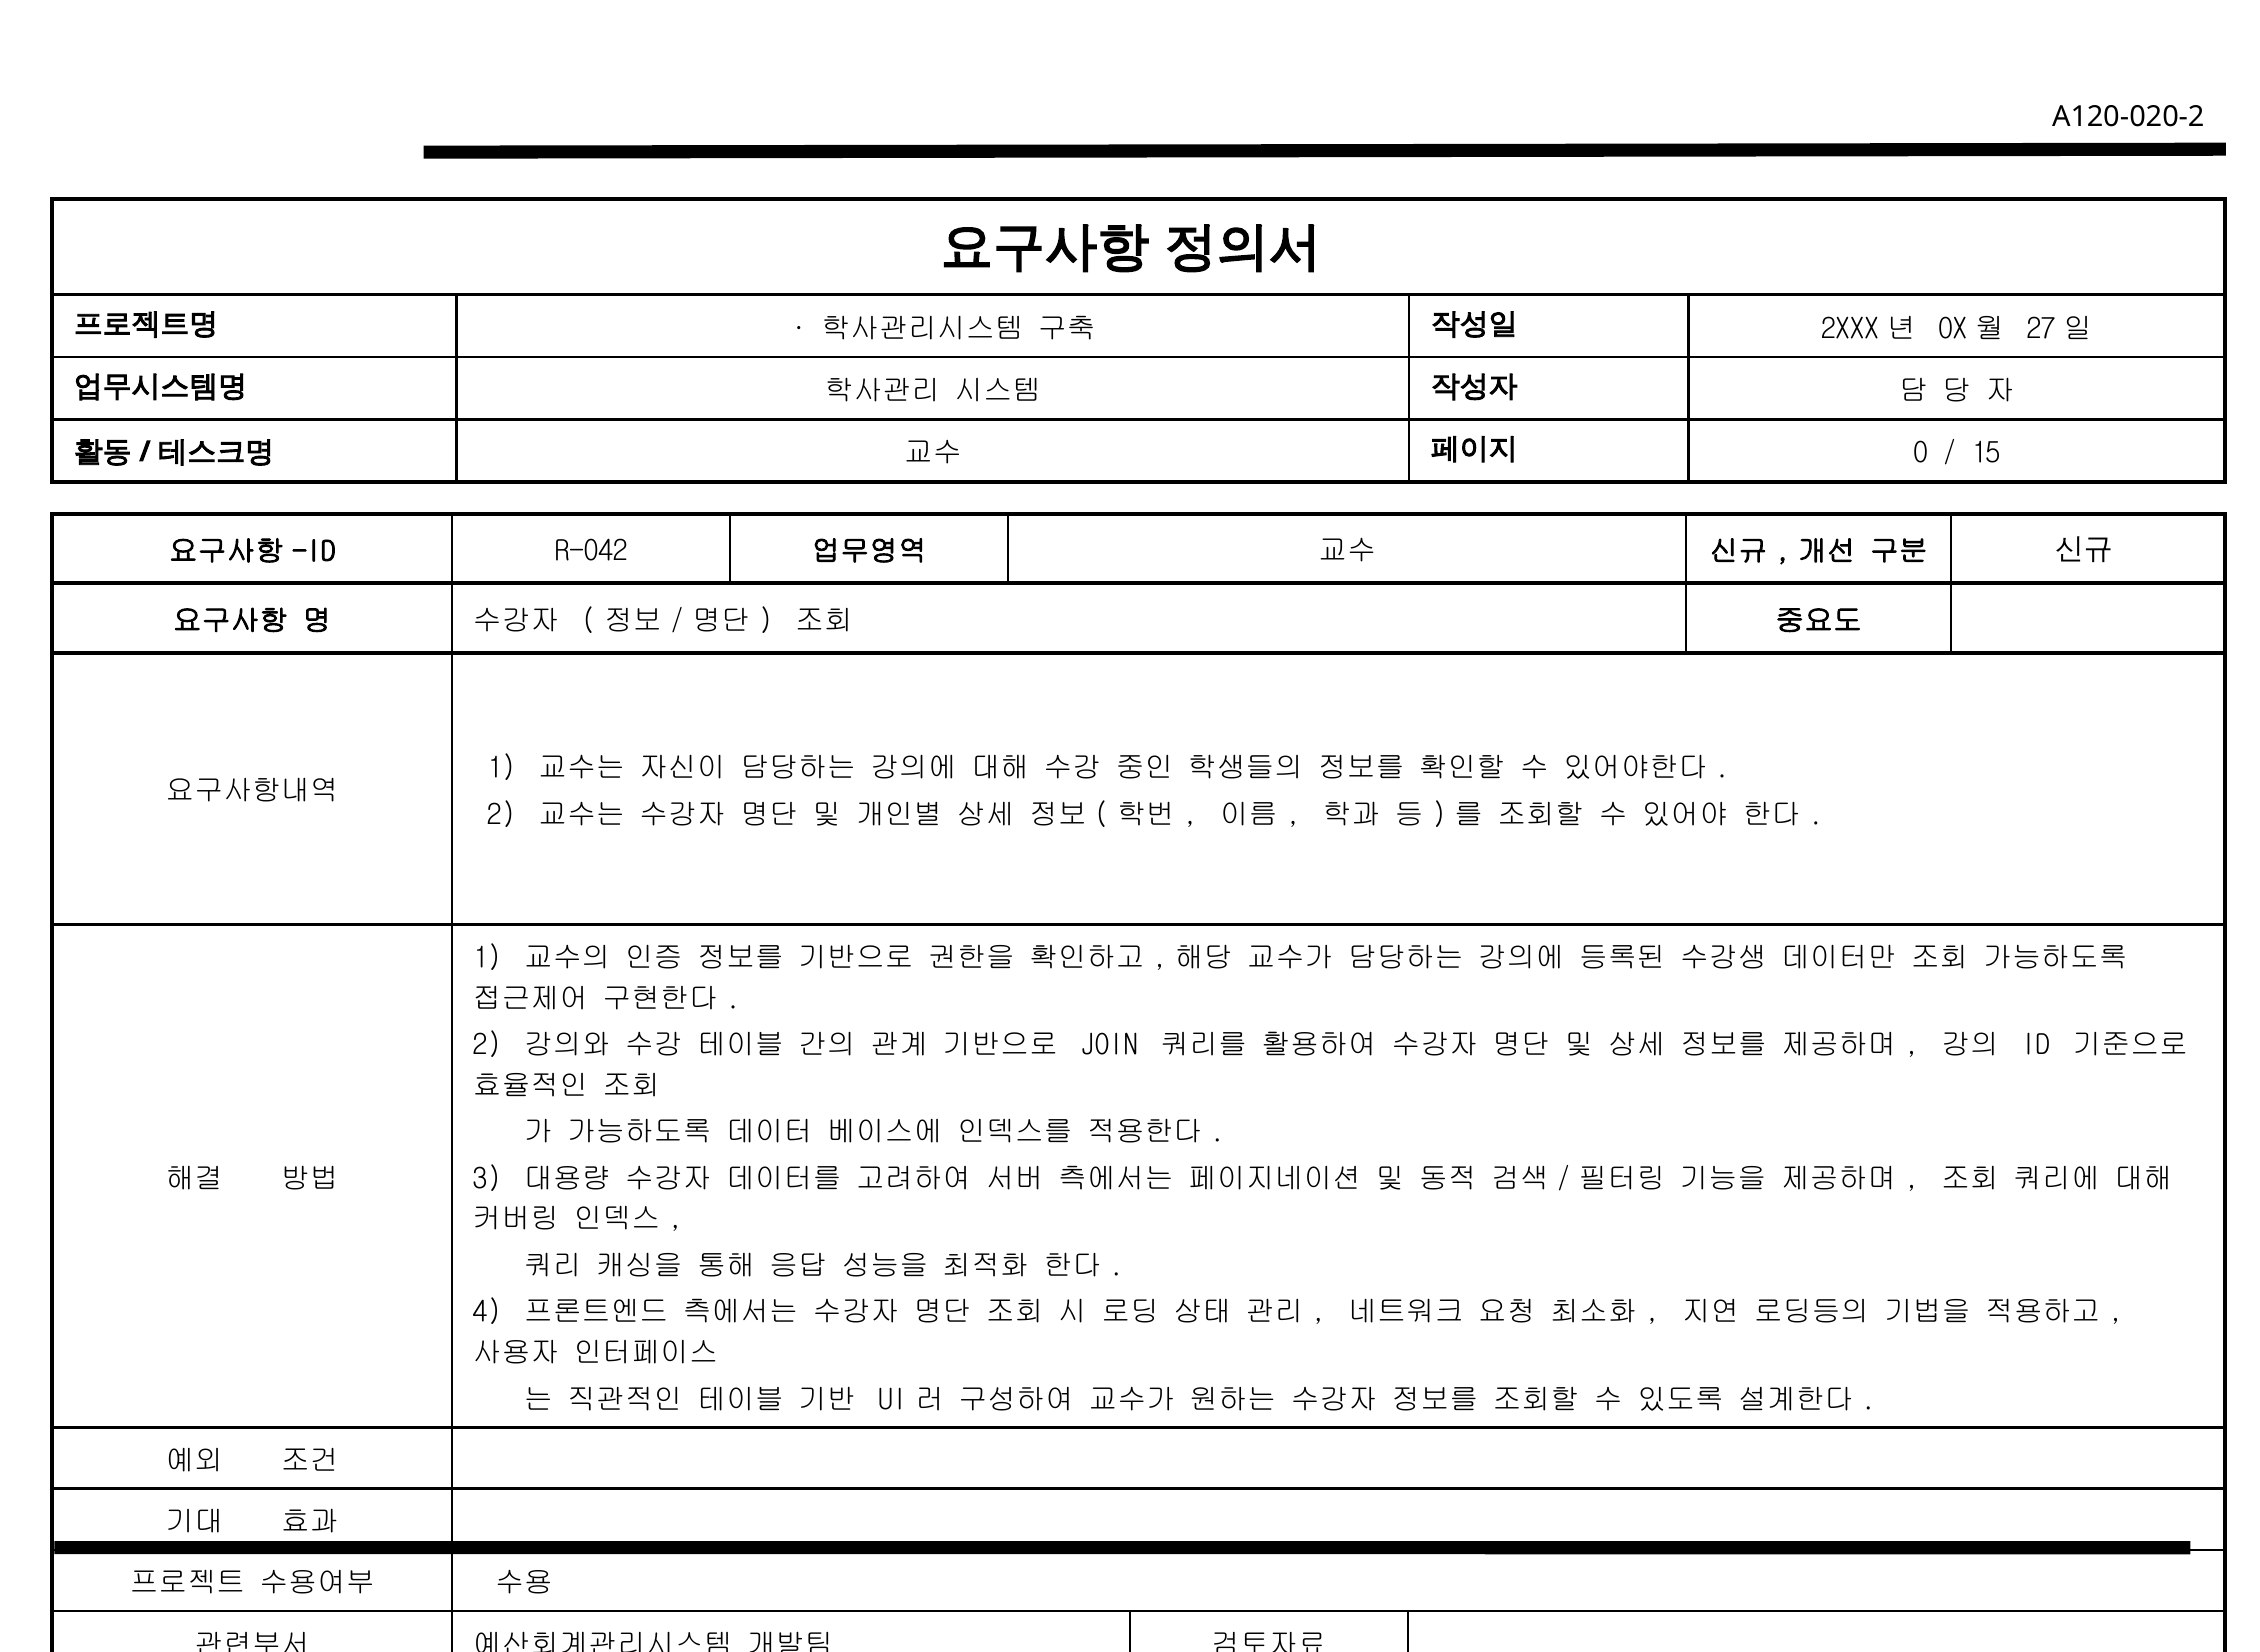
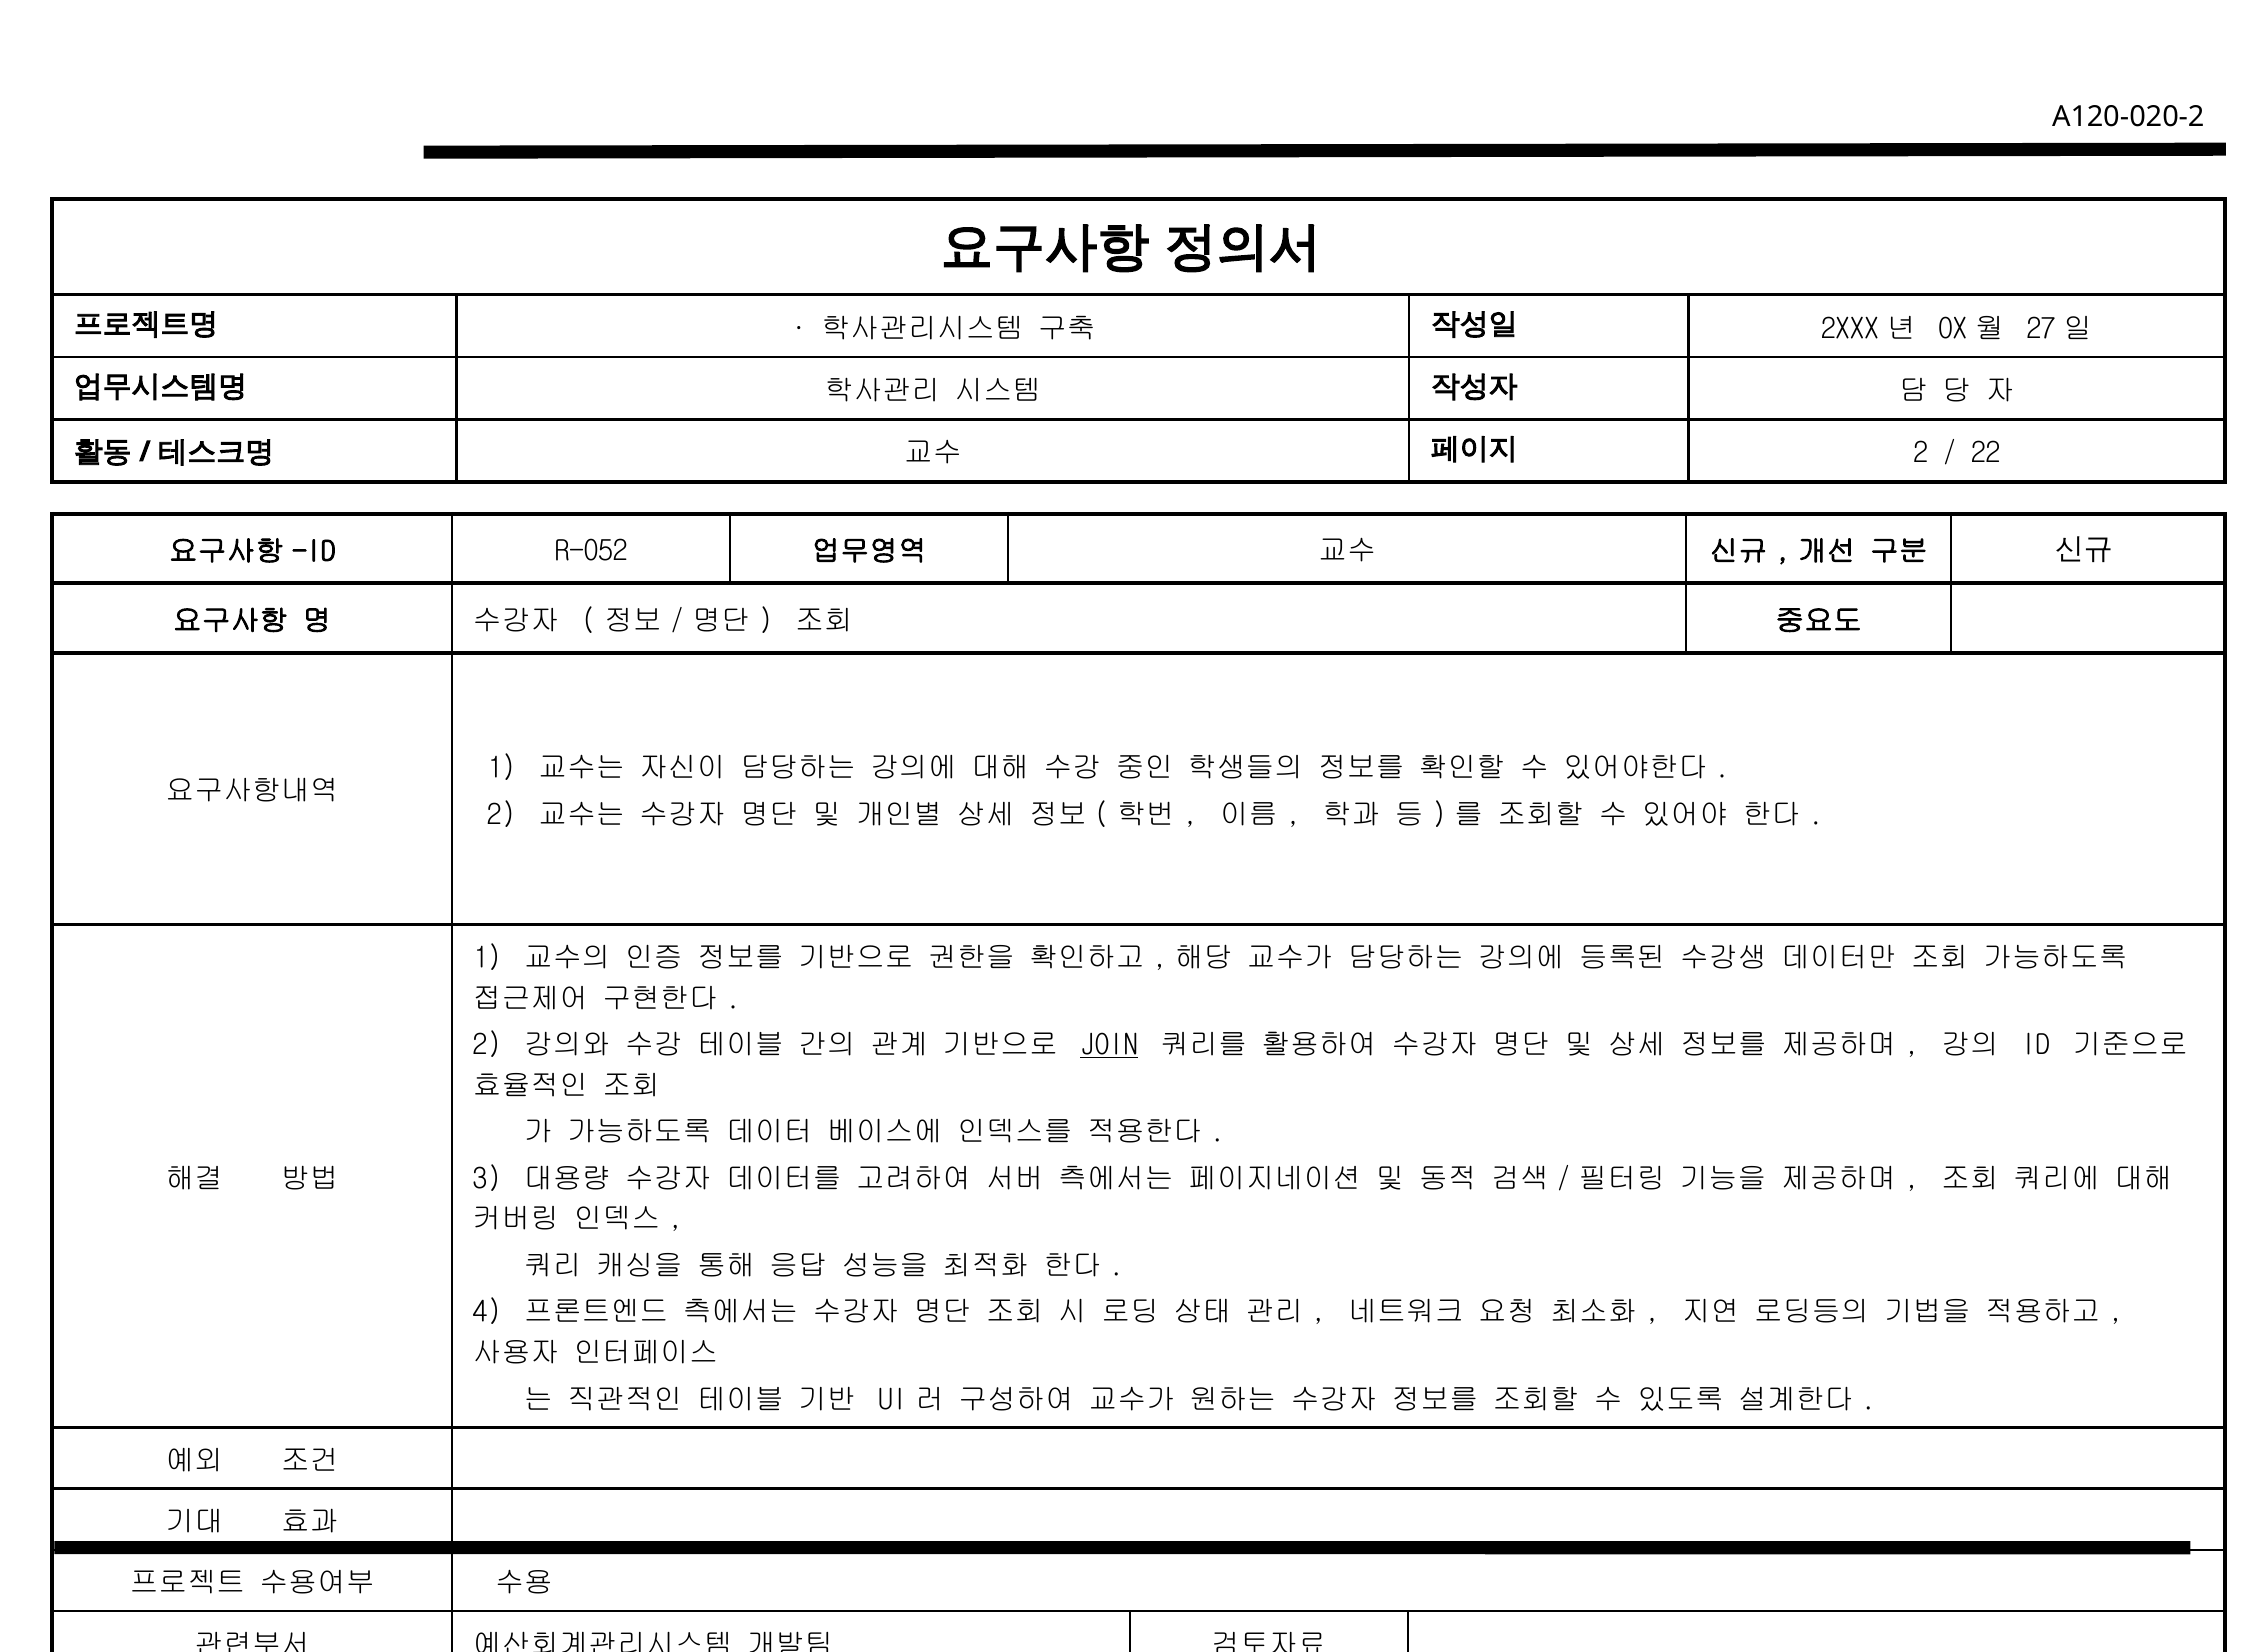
0: 0 -> 2 (1921, 453)
15: 15 -> 22 (1986, 453)
R-042: R-042 -> R-052 (591, 551)
JOIN underline: none -> present (1109, 1045)
